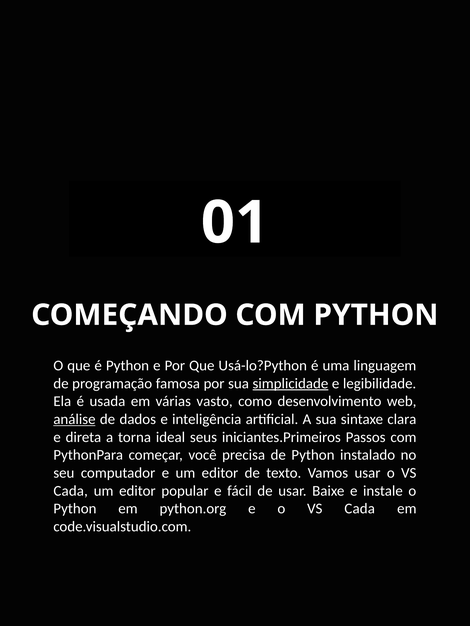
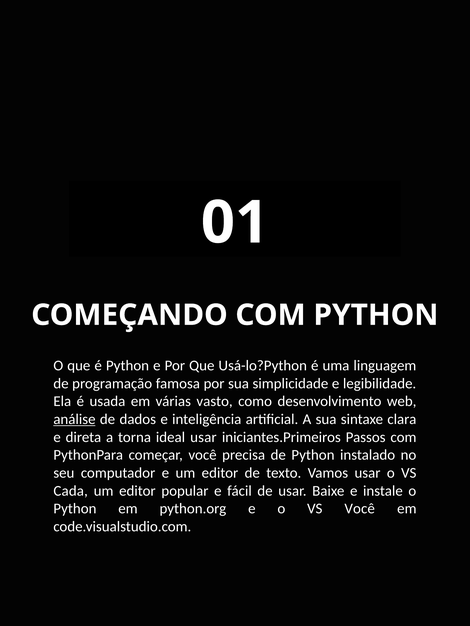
simplicidade underline: present -> none (290, 384)
ideal seus: seus -> usar (203, 438)
e o VS Cada: Cada -> Você (360, 509)
